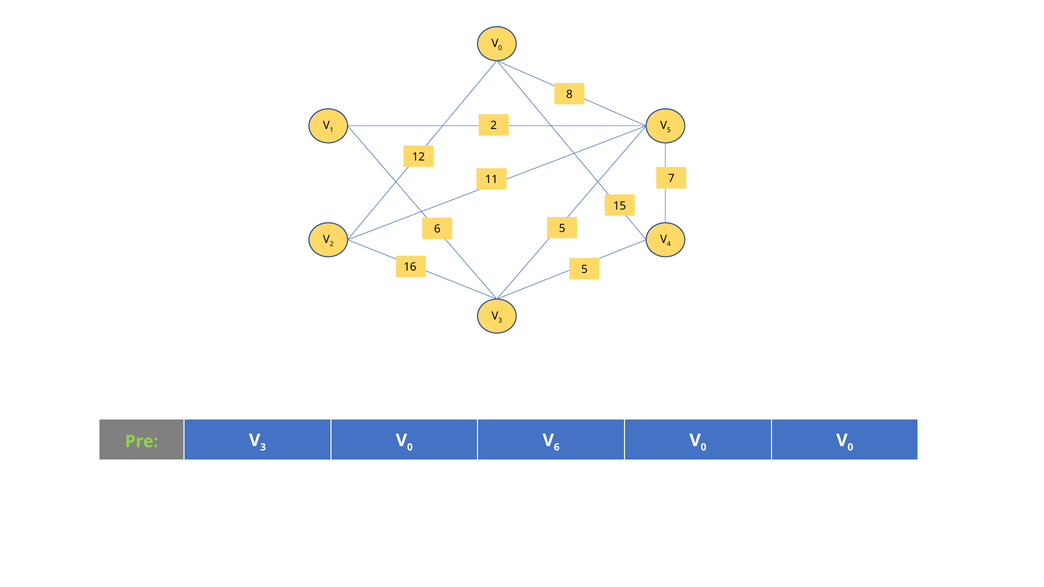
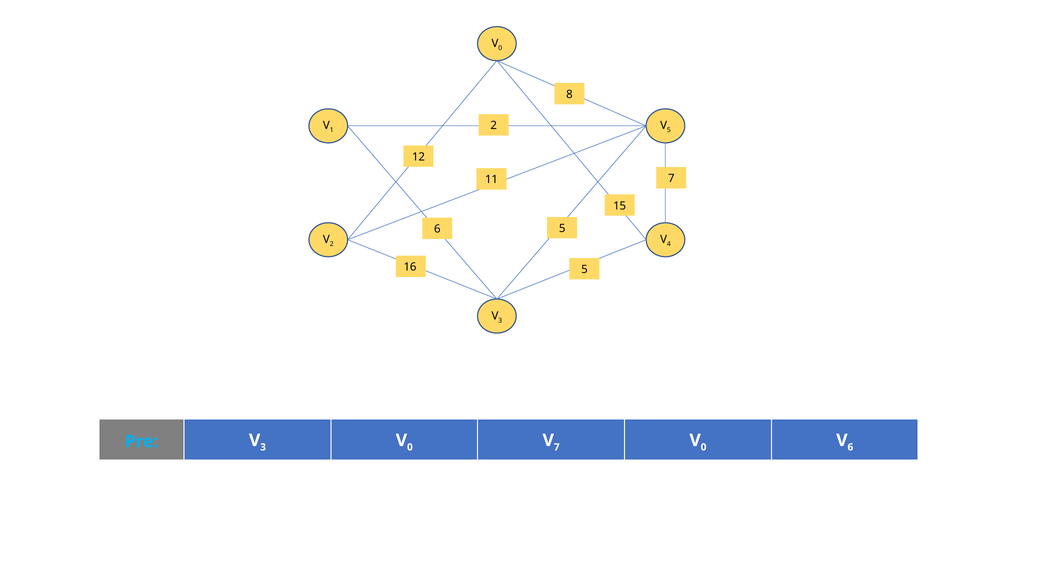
Pre colour: light green -> light blue (142, 442)
6: 6 -> 7 (557, 447)
0: 0 -> 6 (850, 447)
